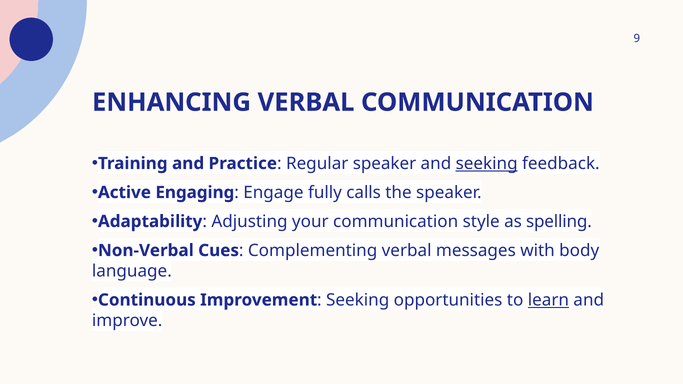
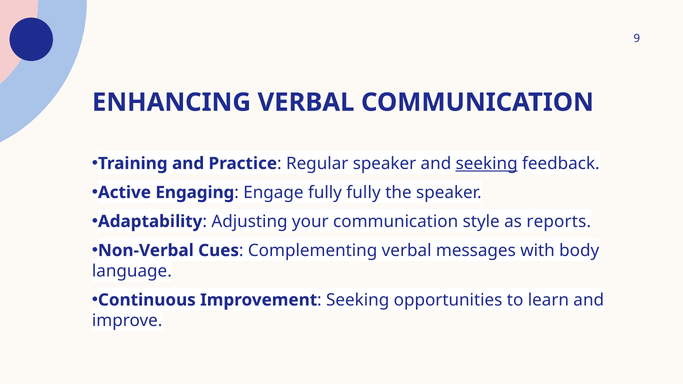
fully calls: calls -> fully (364, 193)
spelling: spelling -> reports (559, 222)
learn underline: present -> none (548, 300)
